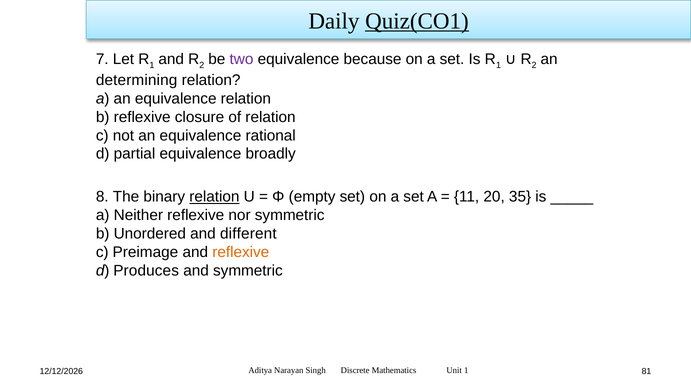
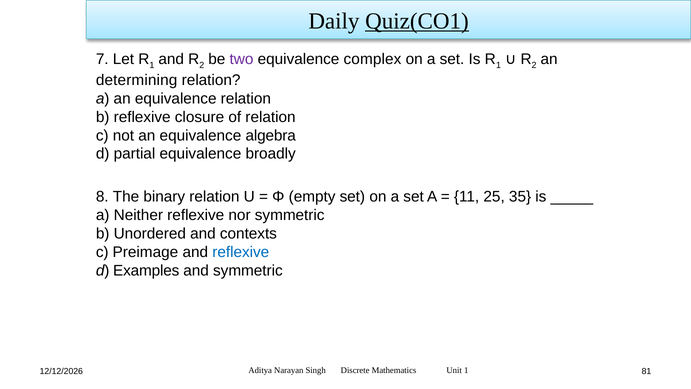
because: because -> complex (372, 59)
rational: rational -> algebra (271, 135)
relation underline: present -> none (214, 197)
20: 20 -> 25 (494, 197)
different: different -> contexts (248, 234)
reflexive colour: orange -> blue (241, 252)
Produces: Produces -> Examples (146, 270)
